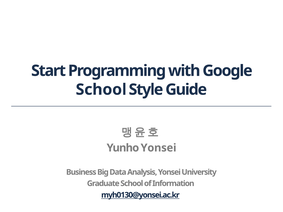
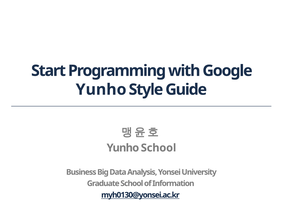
School: School -> Yunho (101, 90)
Yunho Yonsei: Yonsei -> School (158, 148)
